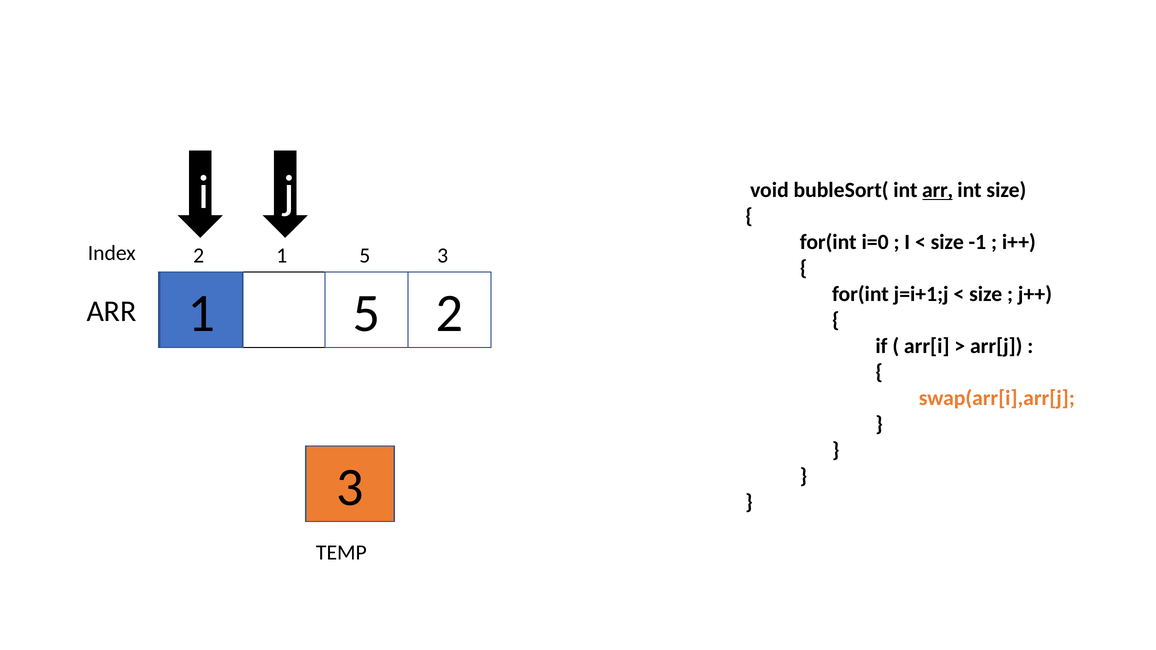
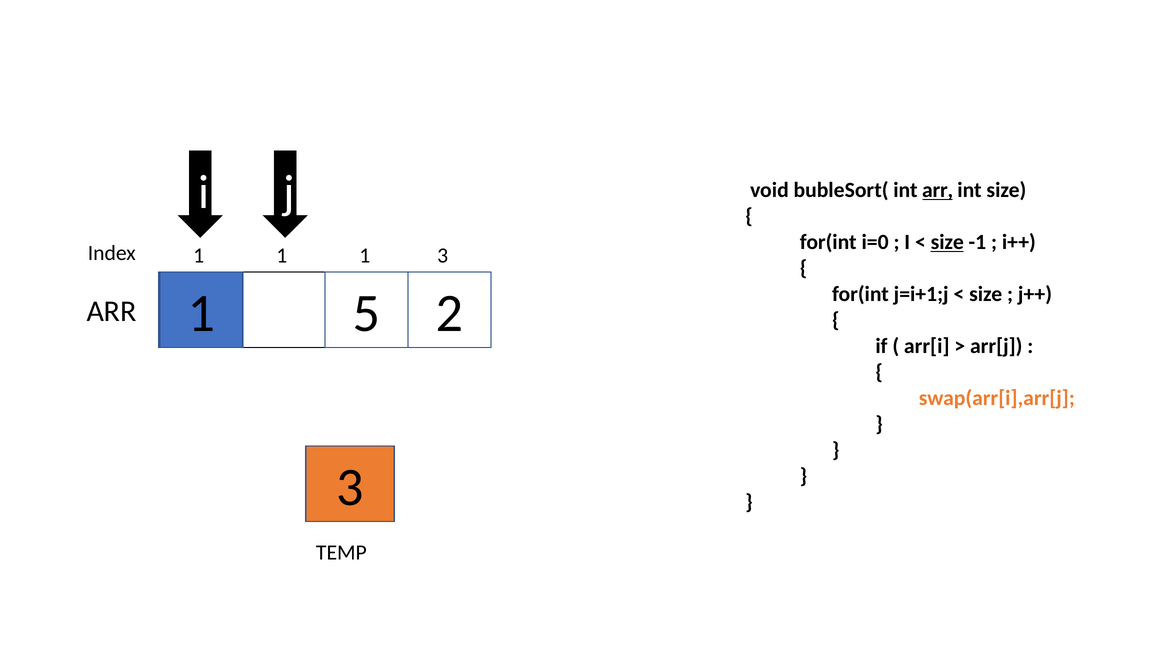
size underline: none -> present (947, 242)
Index 2: 2 -> 1 (199, 256)
5: 5 -> 1 (365, 256)
